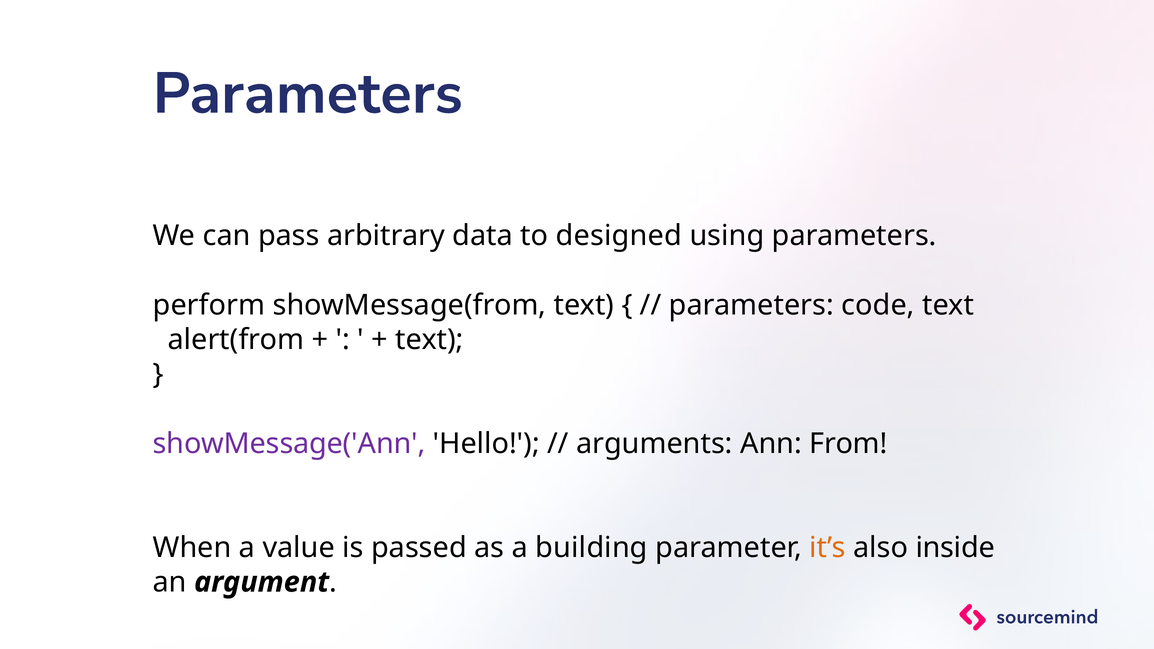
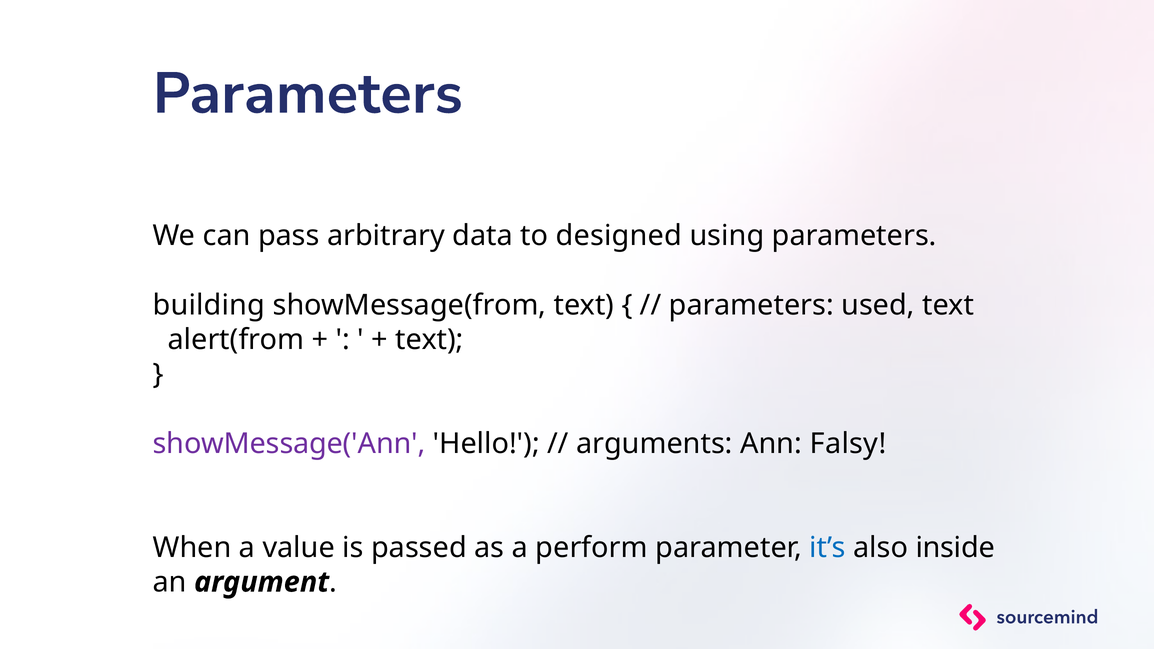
perform: perform -> building (209, 305)
code: code -> used (878, 305)
From: From -> Falsy (848, 444)
building: building -> perform (592, 548)
it’s colour: orange -> blue (828, 548)
